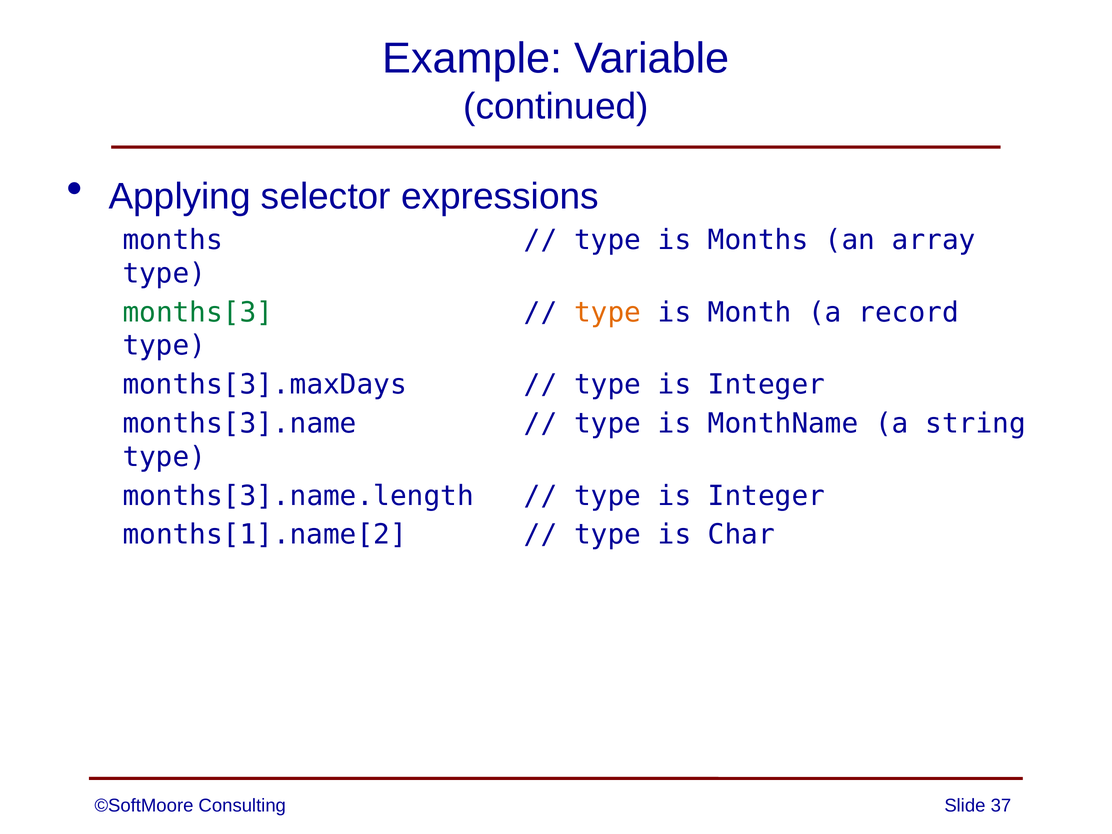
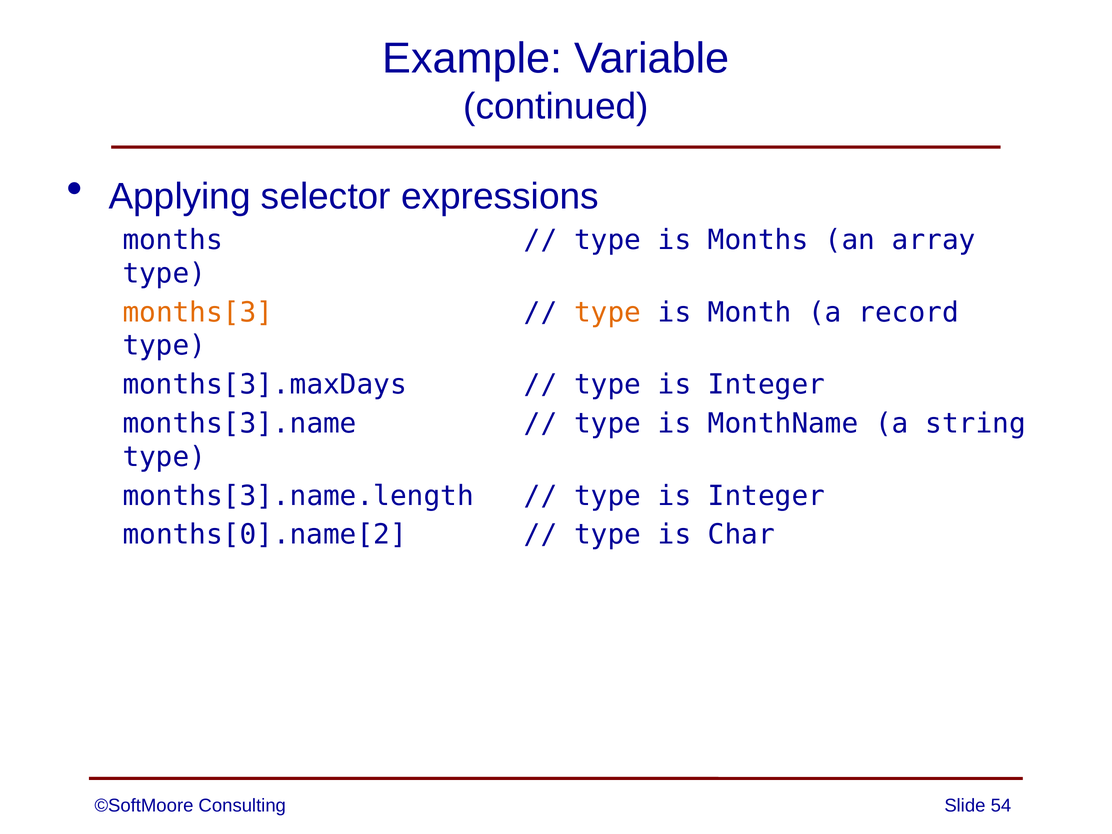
months[3 colour: green -> orange (198, 312)
months[1].name[2: months[1].name[2 -> months[0].name[2 (265, 535)
37: 37 -> 54 (1001, 806)
